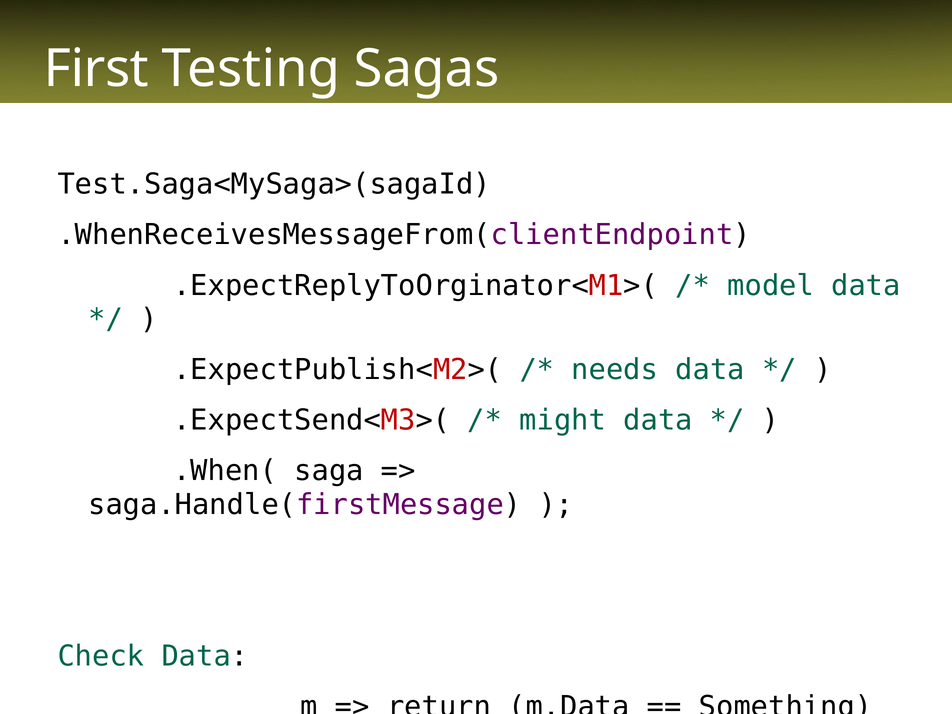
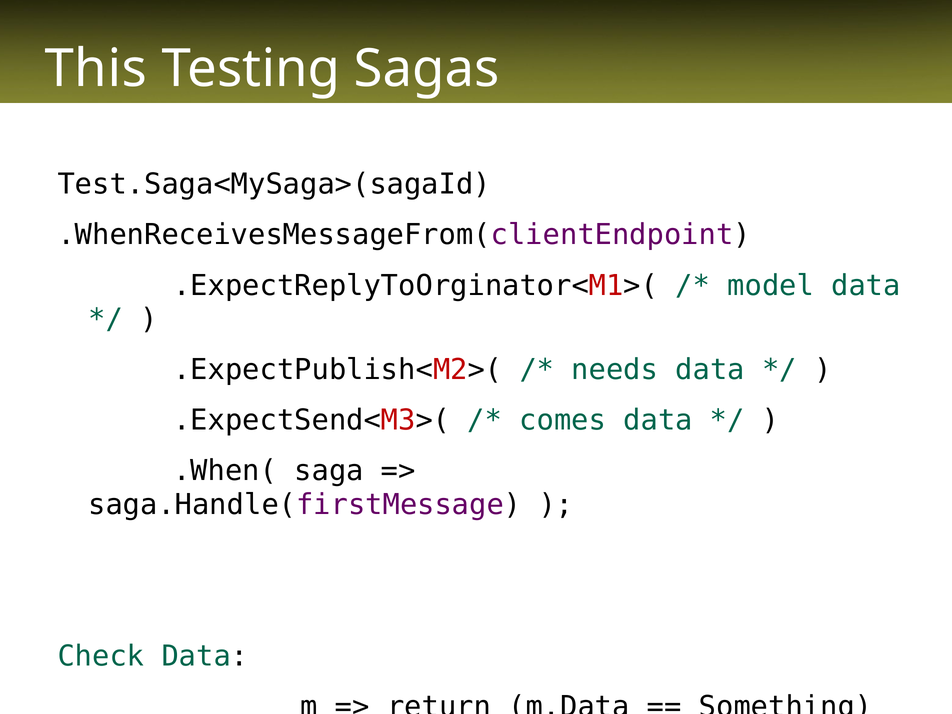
First: First -> This (96, 69)
might: might -> comes (563, 420)
